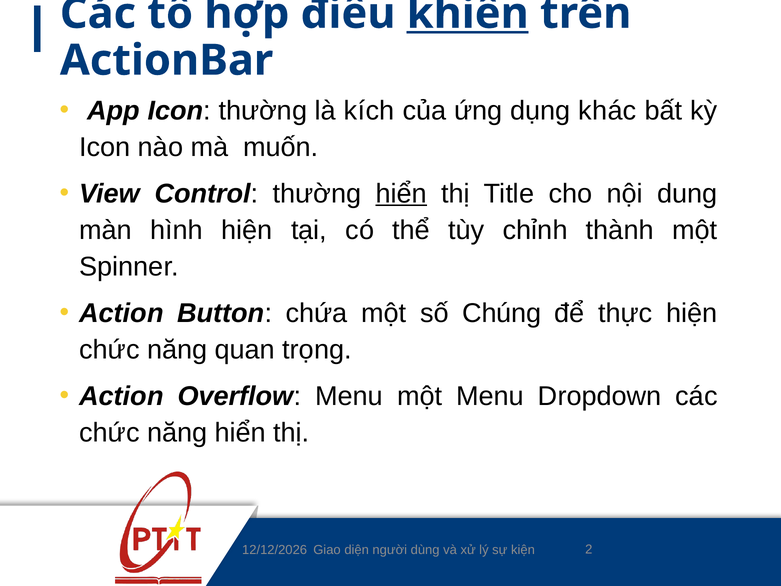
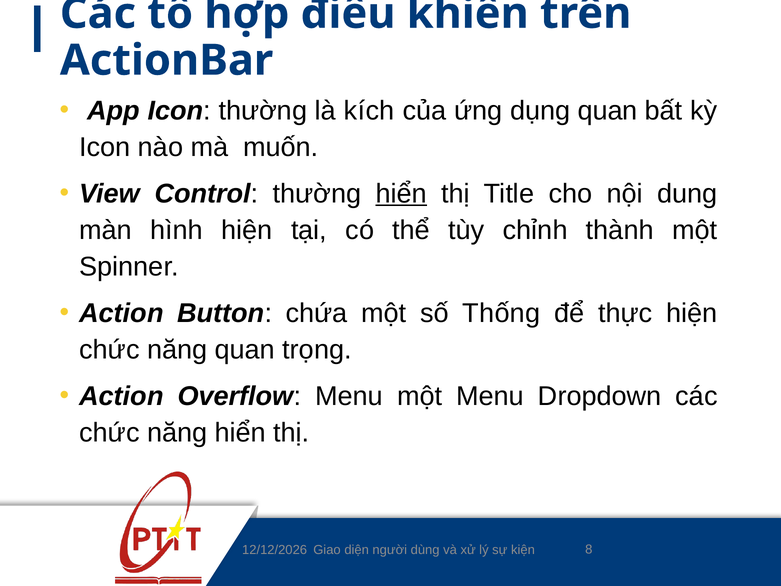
khiển underline: present -> none (468, 14)
dụng khác: khác -> quan (608, 111)
Chúng: Chúng -> Thống (501, 313)
2: 2 -> 8 (589, 549)
